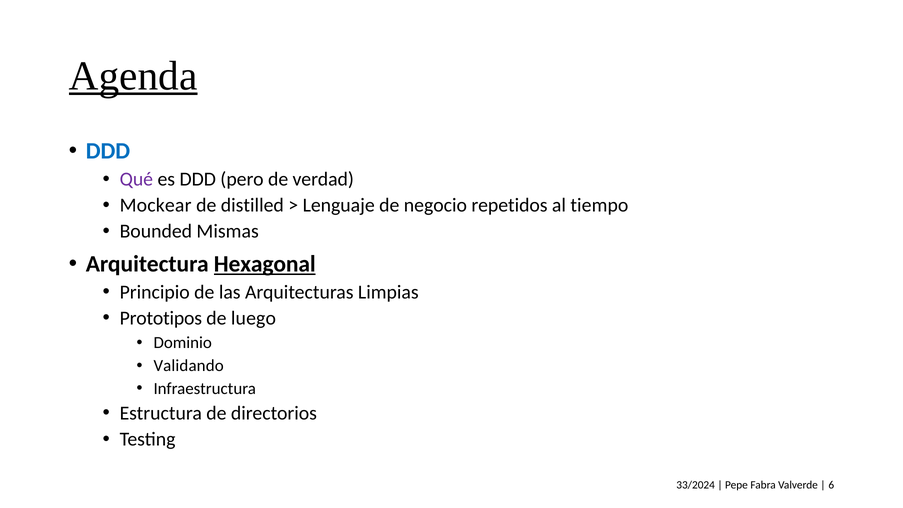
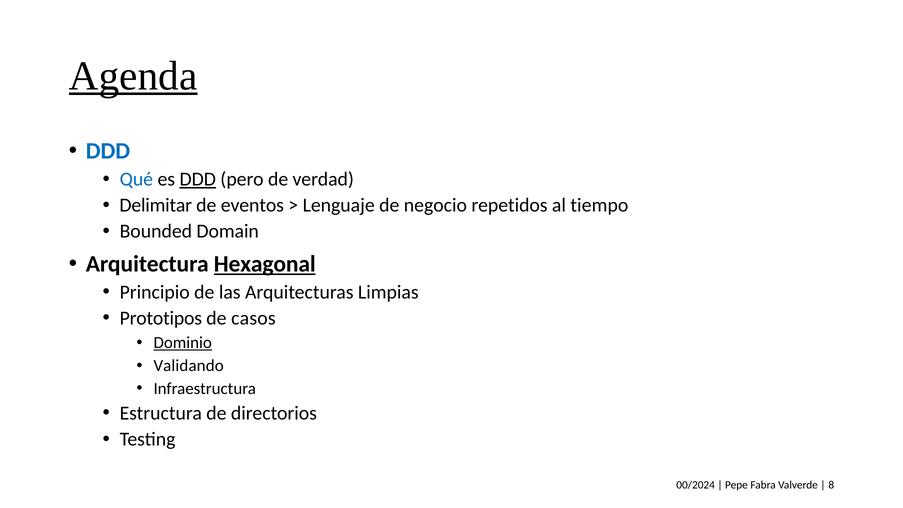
Qué colour: purple -> blue (136, 179)
DDD underline: none -> present (198, 179)
Mockear: Mockear -> Delimitar (156, 205)
distilled: distilled -> eventos (252, 205)
Mismas: Mismas -> Domain (228, 231)
luego: luego -> casos (253, 318)
Dominio underline: none -> present (183, 343)
33/2024: 33/2024 -> 00/2024 (696, 485)
6: 6 -> 8 (831, 485)
